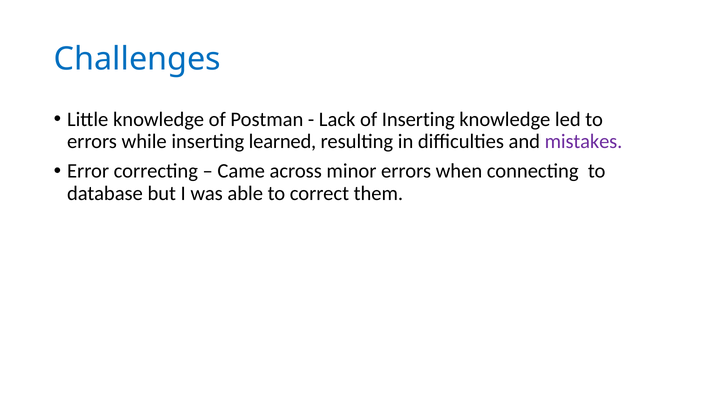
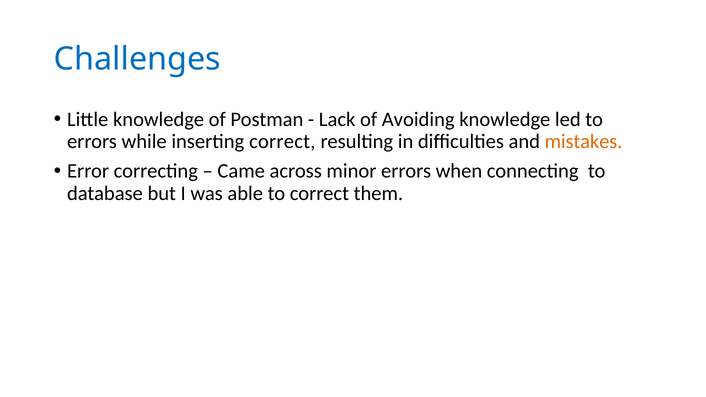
of Inserting: Inserting -> Avoiding (418, 119)
inserting learned: learned -> correct (282, 142)
mistakes colour: purple -> orange (584, 142)
